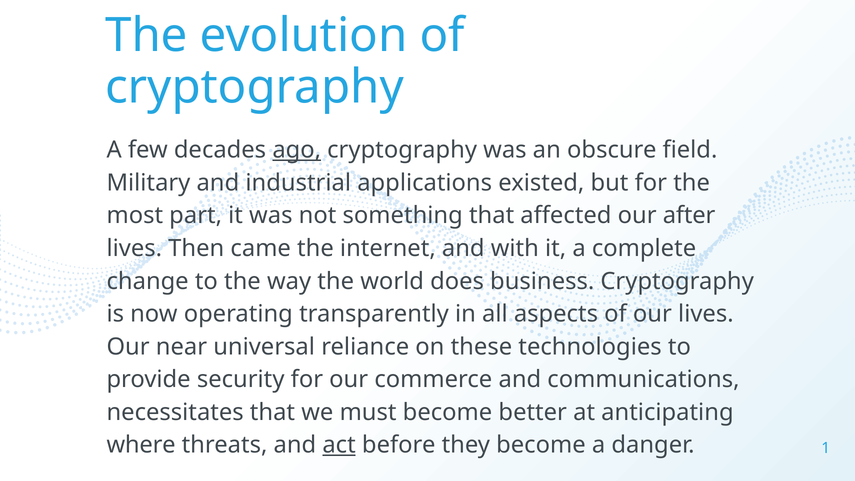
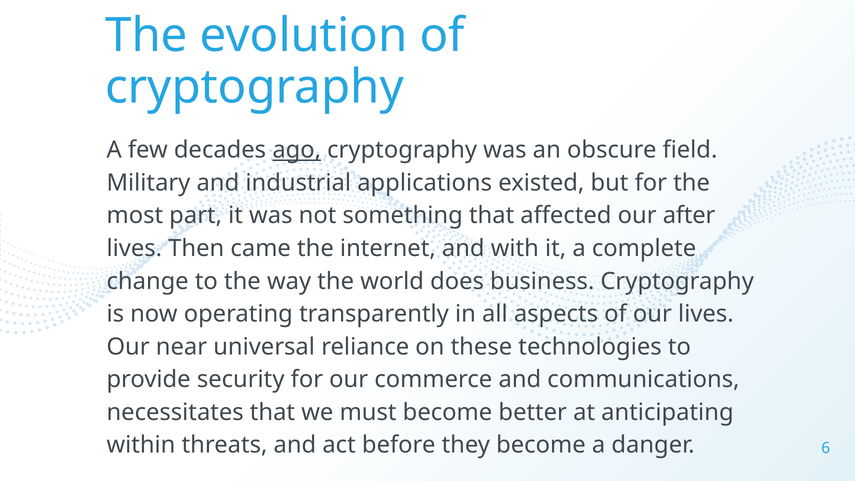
where: where -> within (141, 445)
act underline: present -> none (339, 445)
1: 1 -> 6 (826, 448)
